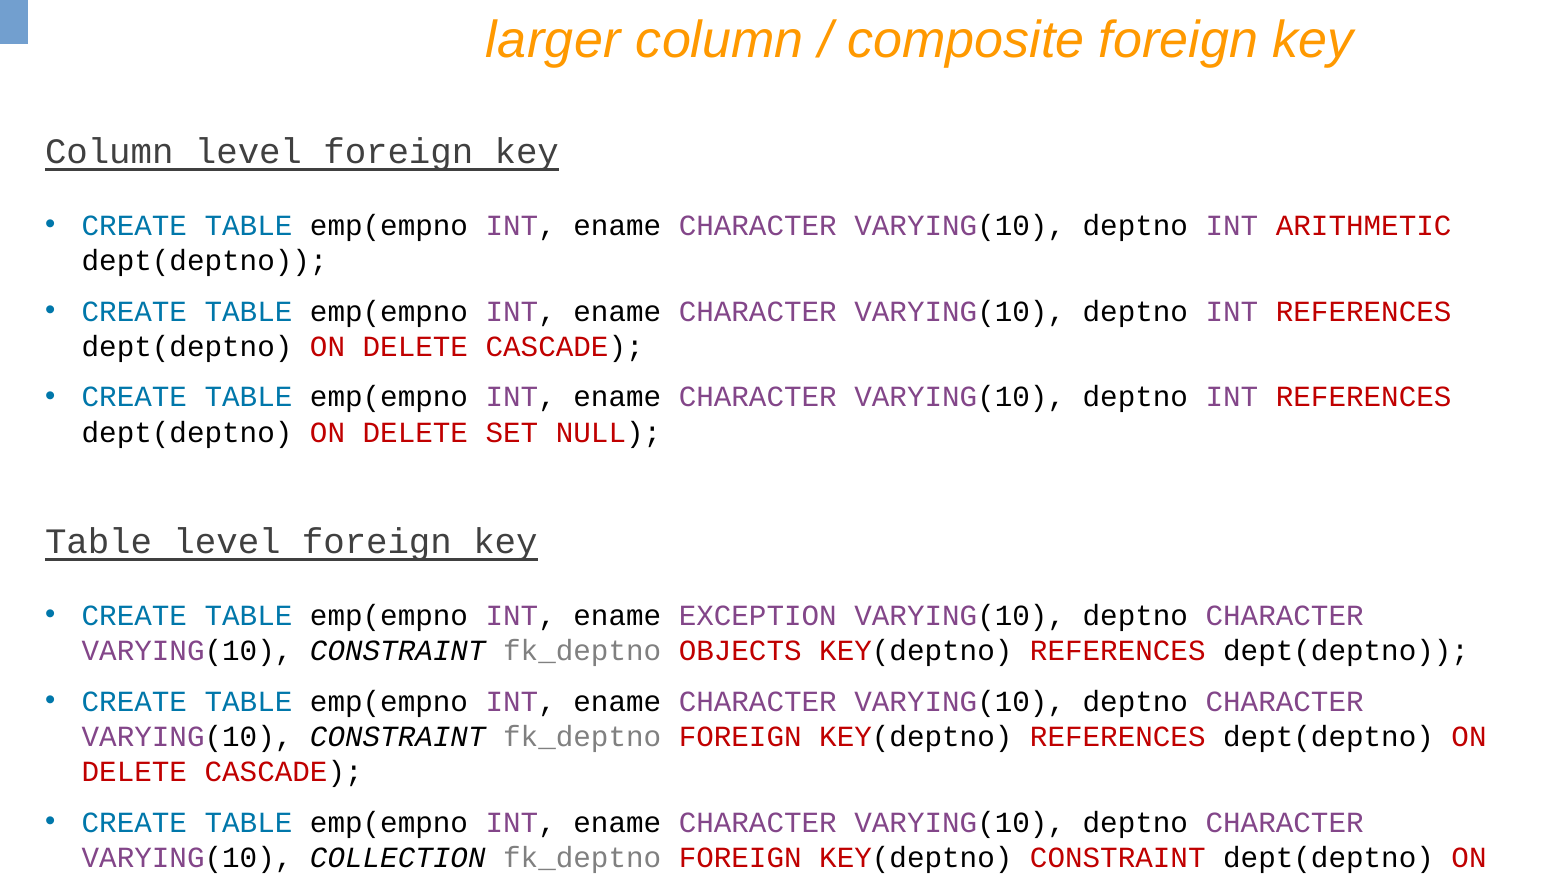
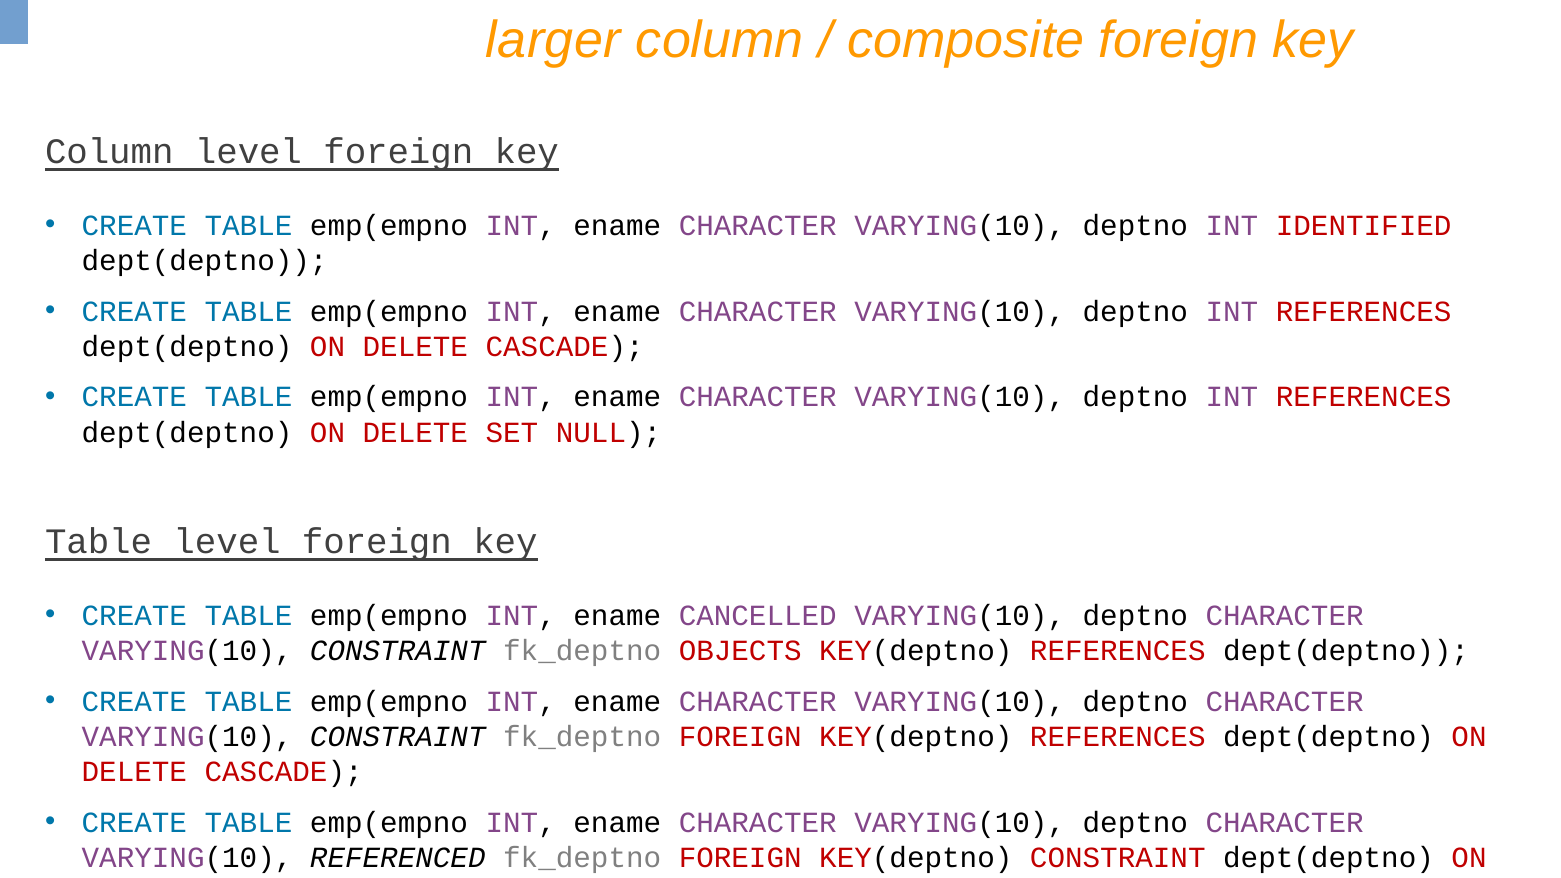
ARITHMETIC: ARITHMETIC -> IDENTIFIED (1364, 226)
EXCEPTION: EXCEPTION -> CANCELLED (758, 616)
COLLECTION: COLLECTION -> REFERENCED (398, 858)
